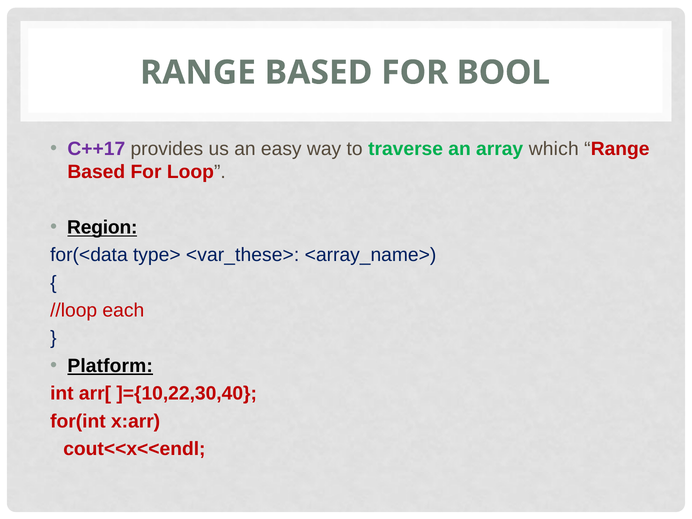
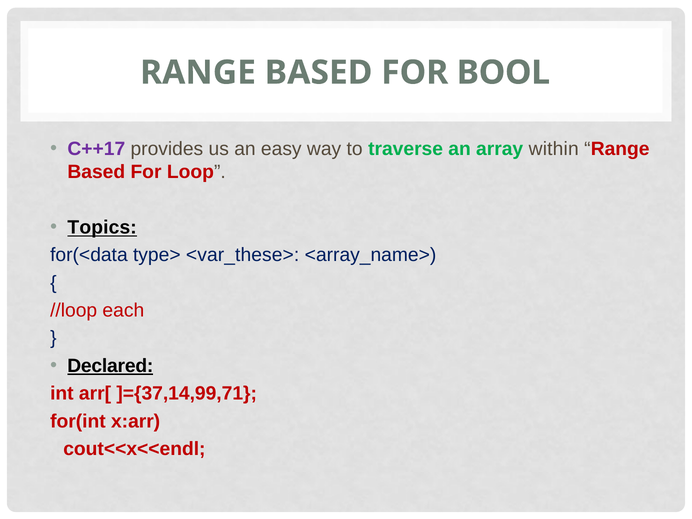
which: which -> within (554, 149)
Region: Region -> Topics (102, 227)
Platform: Platform -> Declared (110, 366)
]={10,22,30,40: ]={10,22,30,40 -> ]={37,14,99,71 (187, 393)
